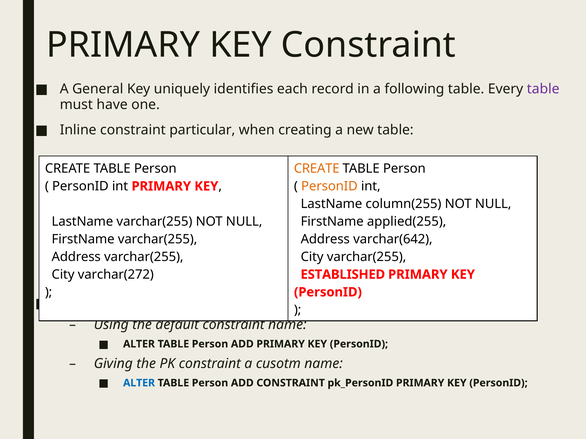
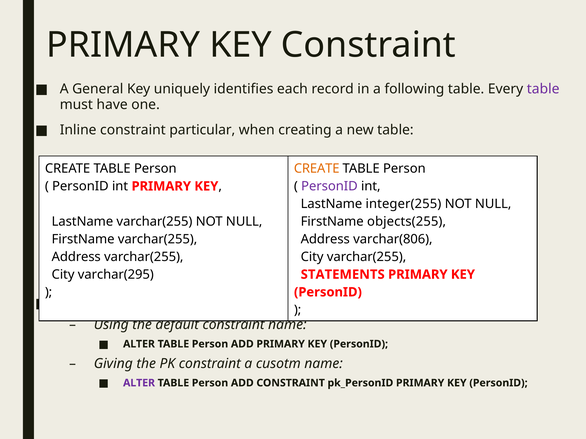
PersonID colour: orange -> purple (329, 186)
column(255: column(255 -> integer(255 (403, 204)
applied(255: applied(255 -> objects(255 (407, 222)
varchar(642: varchar(642 -> varchar(806 (393, 239)
varchar(272: varchar(272 -> varchar(295 (116, 275)
ESTABLISHED: ESTABLISHED -> STATEMENTS (343, 275)
ALTER colour: blue -> purple (139, 383)
